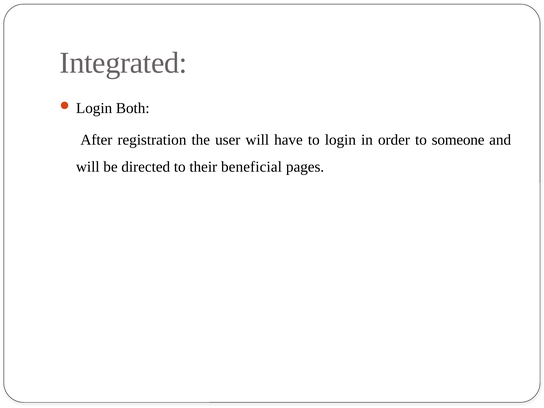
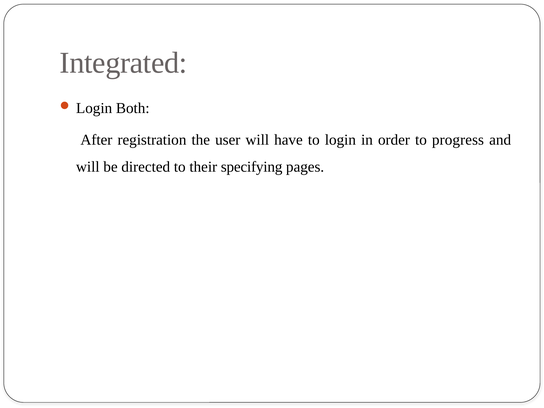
someone: someone -> progress (458, 140)
beneficial: beneficial -> specifying (252, 167)
